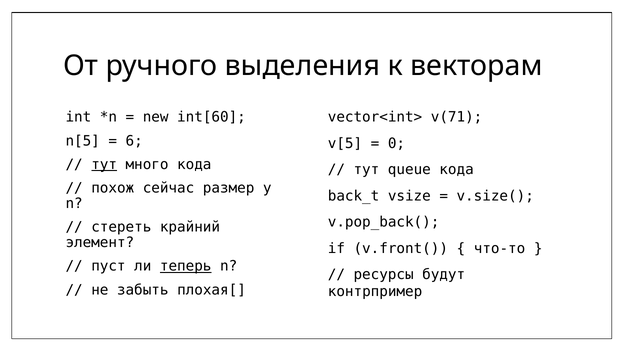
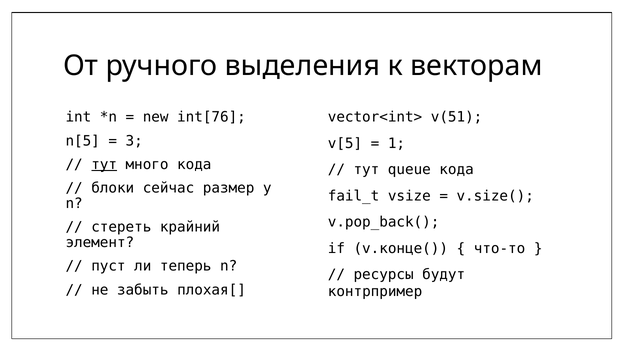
v(71: v(71 -> v(51 (457, 117)
int[60: int[60 -> int[76 (211, 117)
6: 6 -> 3 (134, 141)
0: 0 -> 1 (396, 143)
похож: похож -> блоки (113, 188)
back_t: back_t -> fail_t (354, 196)
v.front(: v.front( -> v.конце( (401, 248)
теперь underline: present -> none (186, 266)
